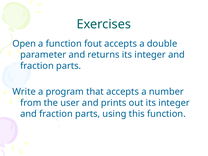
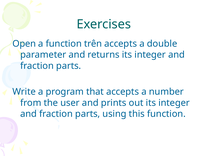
fout: fout -> trên (93, 44)
